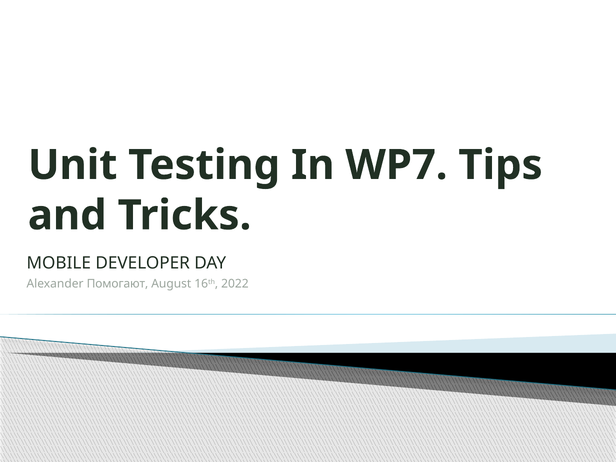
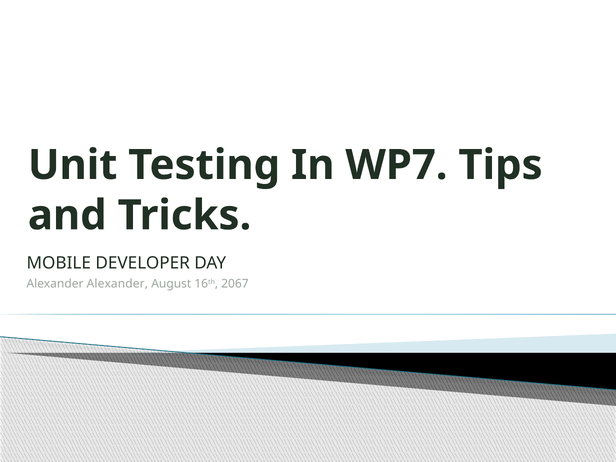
Alexander Помогают: Помогают -> Alexander (117, 284)
2022: 2022 -> 2067 (235, 284)
